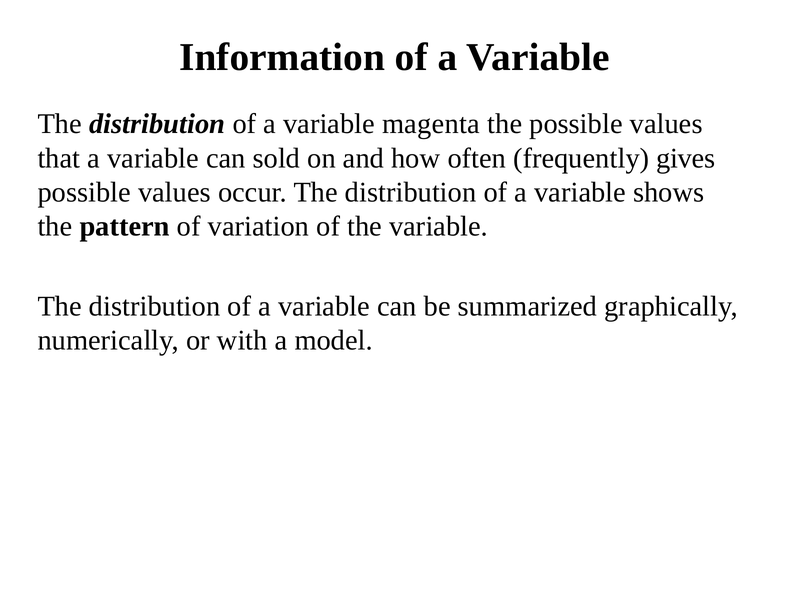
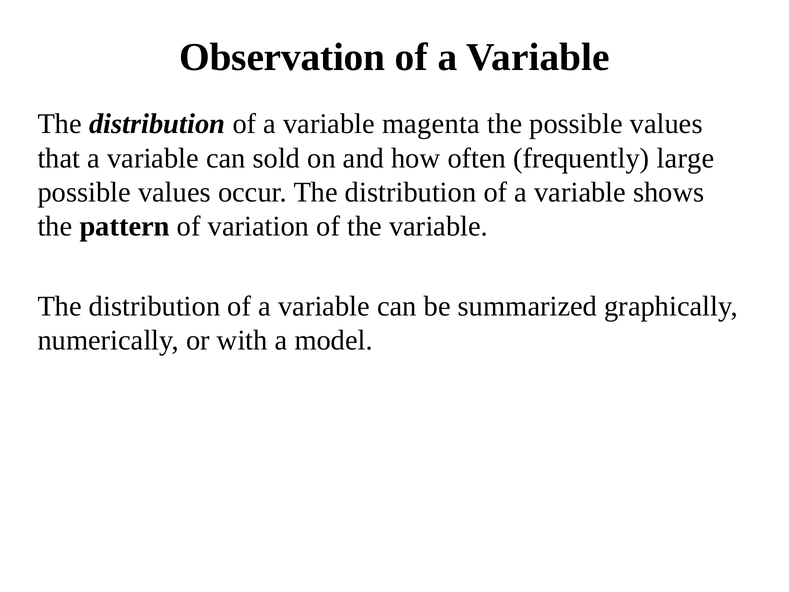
Information: Information -> Observation (282, 57)
gives: gives -> large (686, 158)
